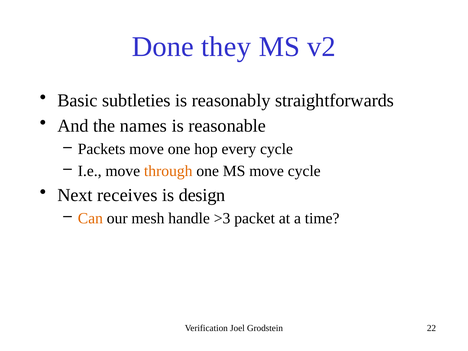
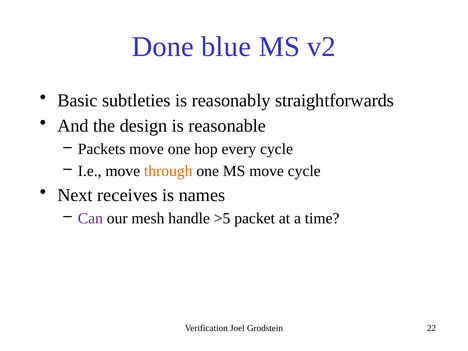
they: they -> blue (226, 47)
names: names -> design (144, 126)
design: design -> names (202, 195)
Can colour: orange -> purple (90, 218)
>3: >3 -> >5 (222, 218)
